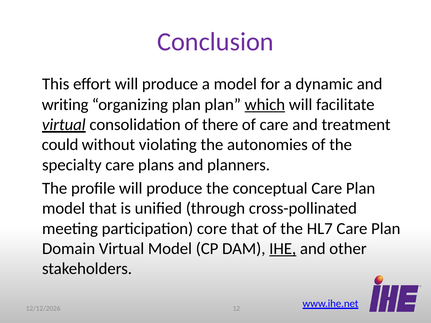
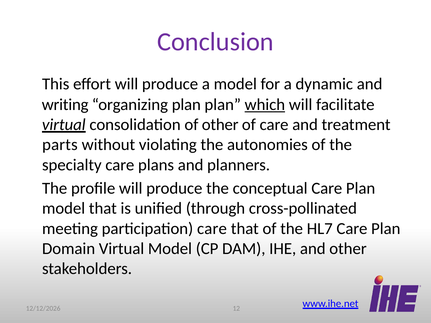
of there: there -> other (220, 125)
could: could -> parts (60, 145)
participation core: core -> care (212, 229)
IHE underline: present -> none (283, 249)
